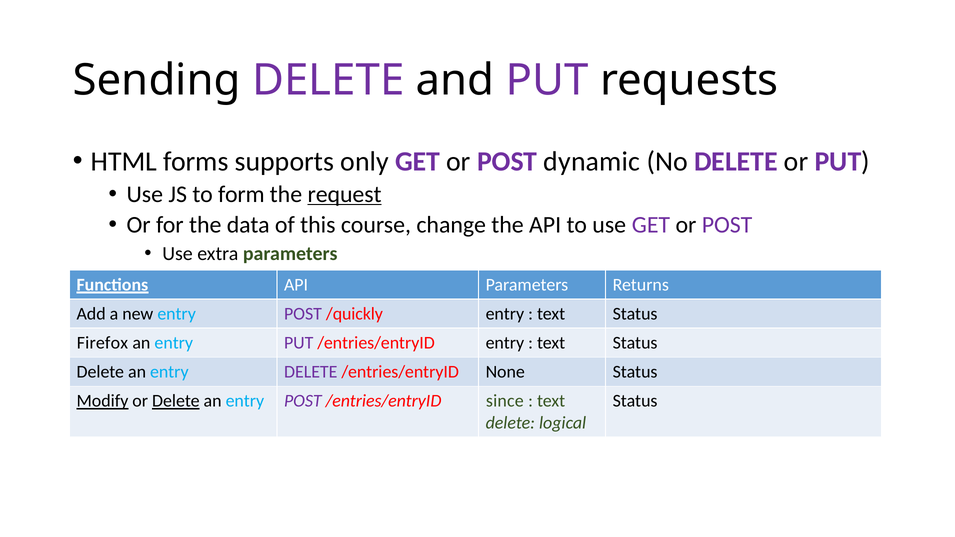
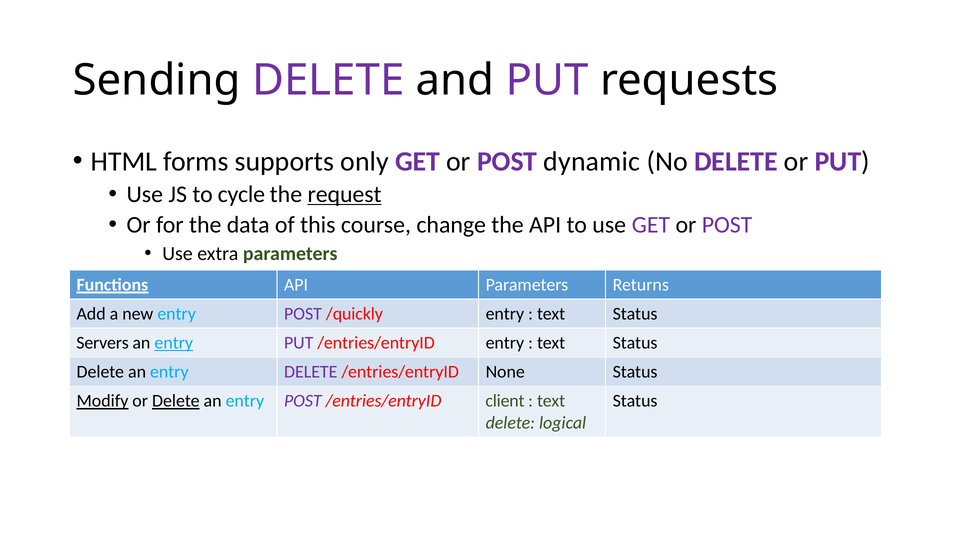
form: form -> cycle (241, 194)
Firefox: Firefox -> Servers (103, 343)
entry underline: none -> present (174, 343)
since: since -> client (505, 401)
